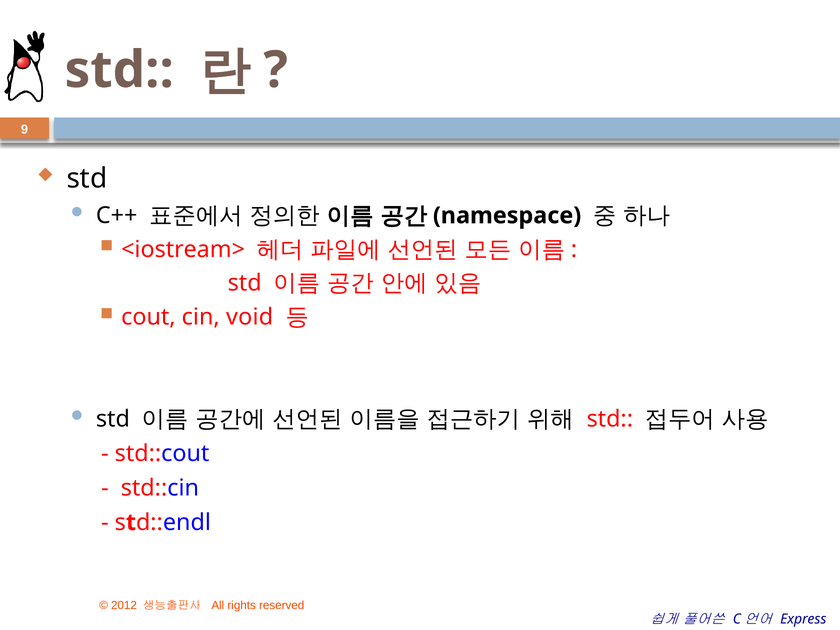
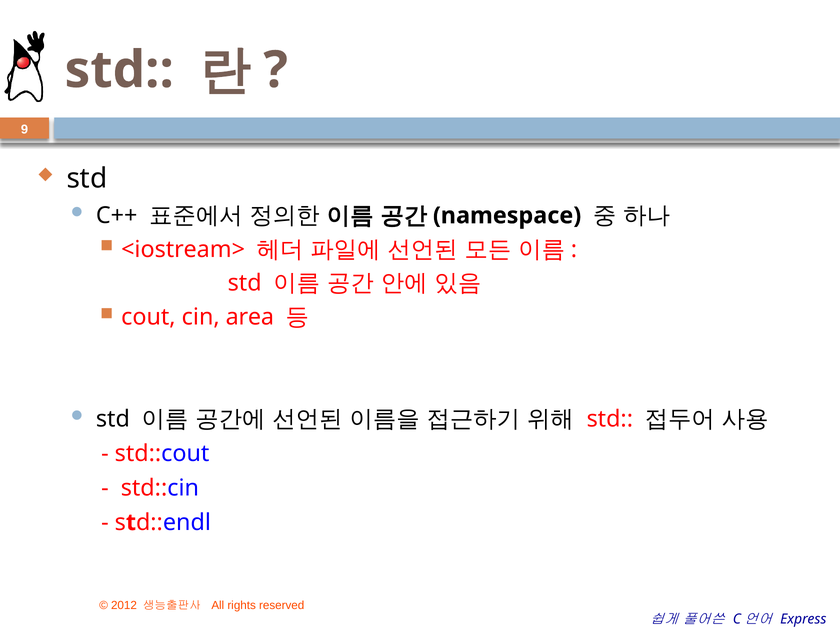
void: void -> area (250, 317)
